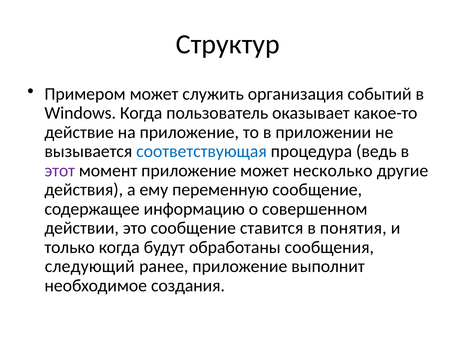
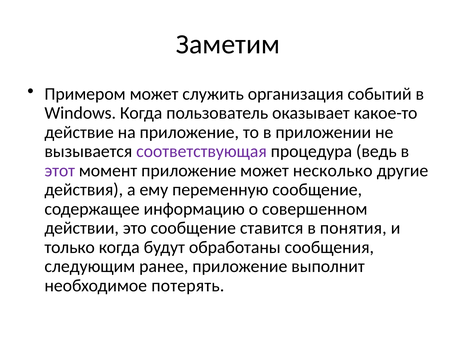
Структур: Структур -> Заметим (228, 44)
соответствующая colour: blue -> purple (201, 151)
следующий: следующий -> следующим (90, 266)
создания: создания -> потерять (188, 286)
